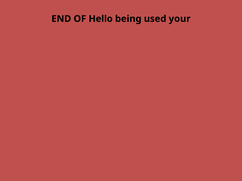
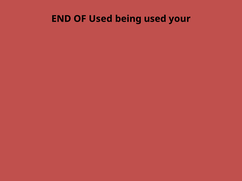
OF Hello: Hello -> Used (101, 19)
